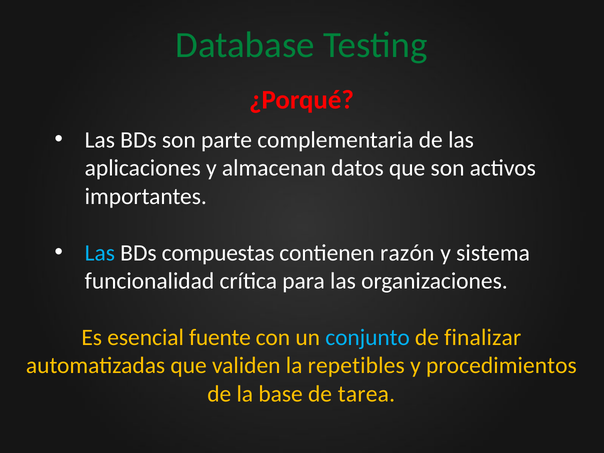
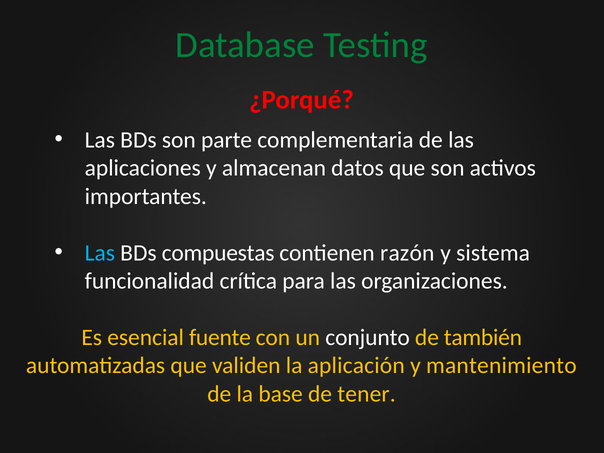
conjunto colour: light blue -> white (368, 337)
finalizar: finalizar -> también (483, 337)
repetibles: repetibles -> aplicación (356, 366)
procedimientos: procedimientos -> mantenimiento (501, 366)
tarea: tarea -> tener (367, 394)
